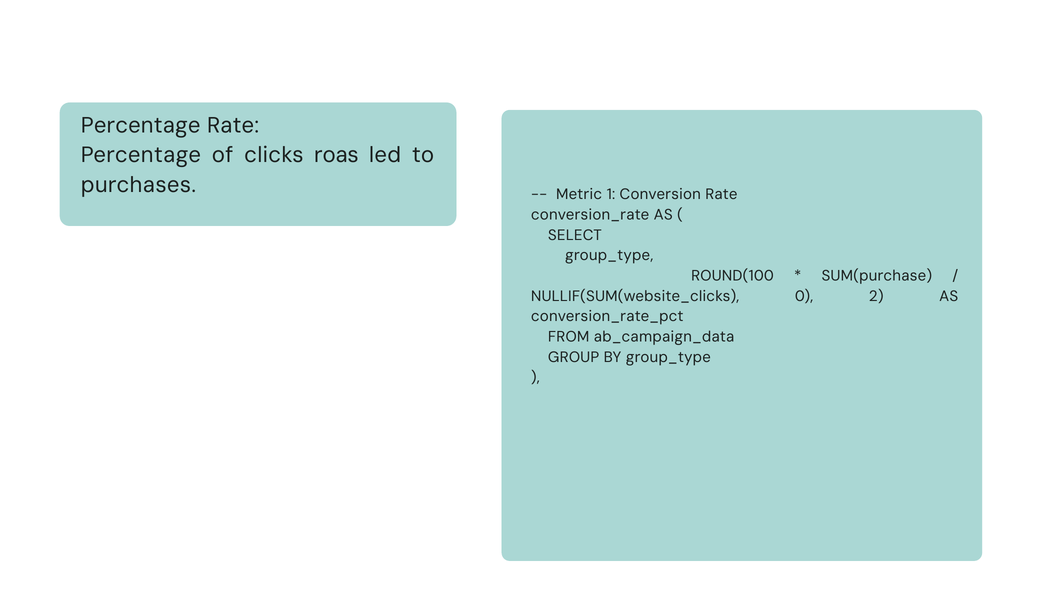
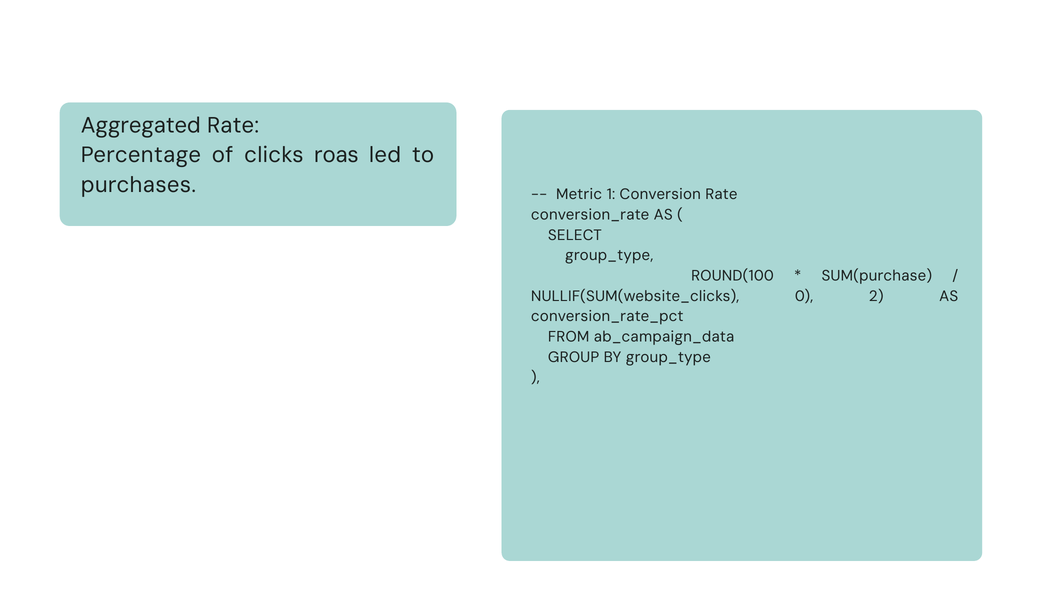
Percentage: Percentage -> Aggregated (141, 125)
